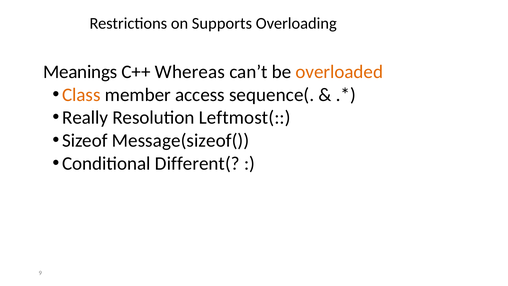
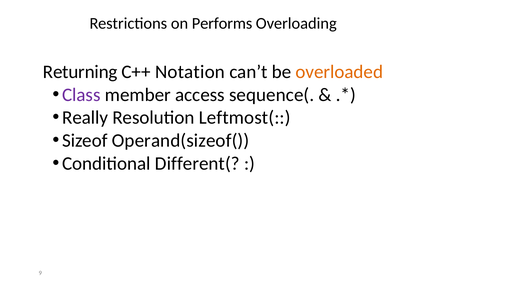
Supports: Supports -> Performs (222, 23)
Meanings: Meanings -> Returning (80, 72)
Whereas: Whereas -> Notation (190, 72)
Class colour: orange -> purple (81, 95)
Message(sizeof(: Message(sizeof( -> Operand(sizeof( (181, 140)
